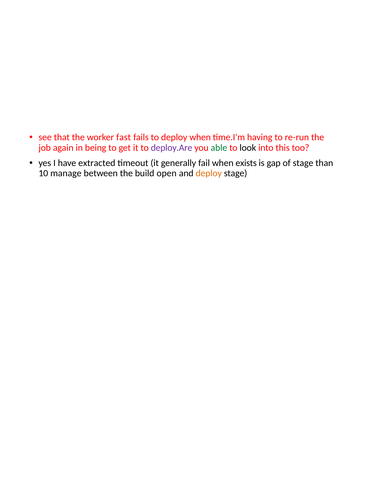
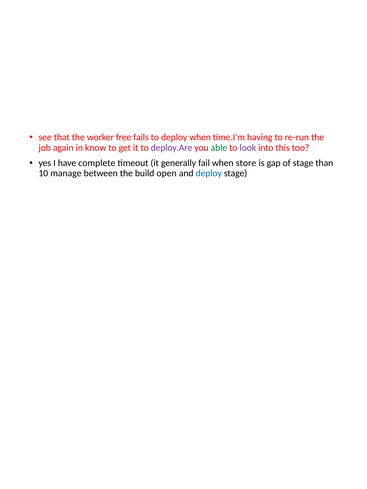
fast: fast -> free (124, 137)
being: being -> know (96, 148)
look colour: black -> purple (248, 148)
extracted: extracted -> complete (97, 163)
exists: exists -> store (246, 163)
deploy colour: orange -> blue (209, 173)
